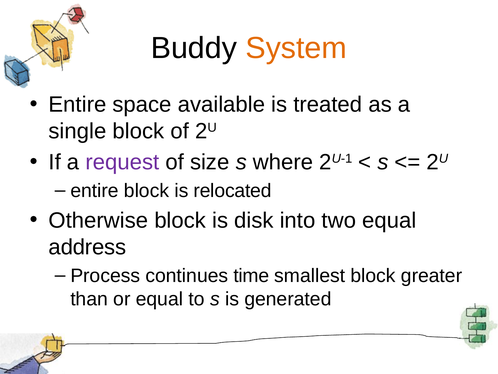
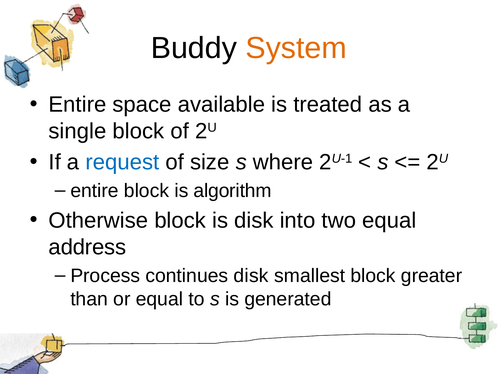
request colour: purple -> blue (122, 162)
relocated: relocated -> algorithm (233, 191)
continues time: time -> disk (251, 275)
